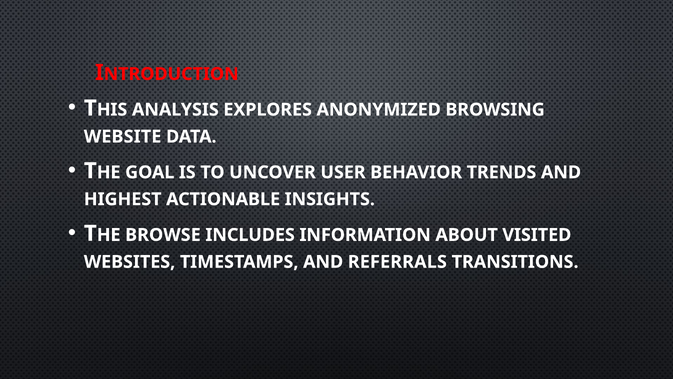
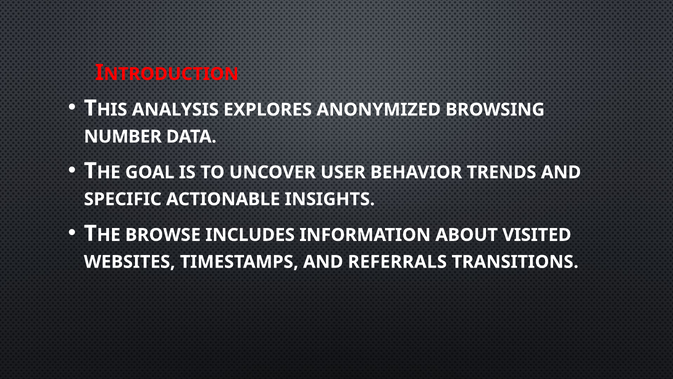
WEBSITE: WEBSITE -> NUMBER (123, 136)
HIGHEST: HIGHEST -> SPECIFIC (123, 199)
